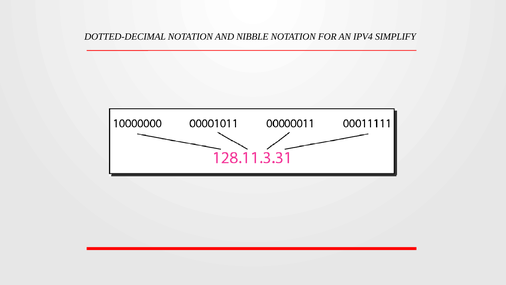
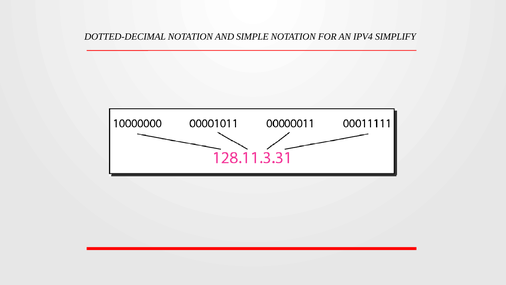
NIBBLE: NIBBLE -> SIMPLE (252, 37)
